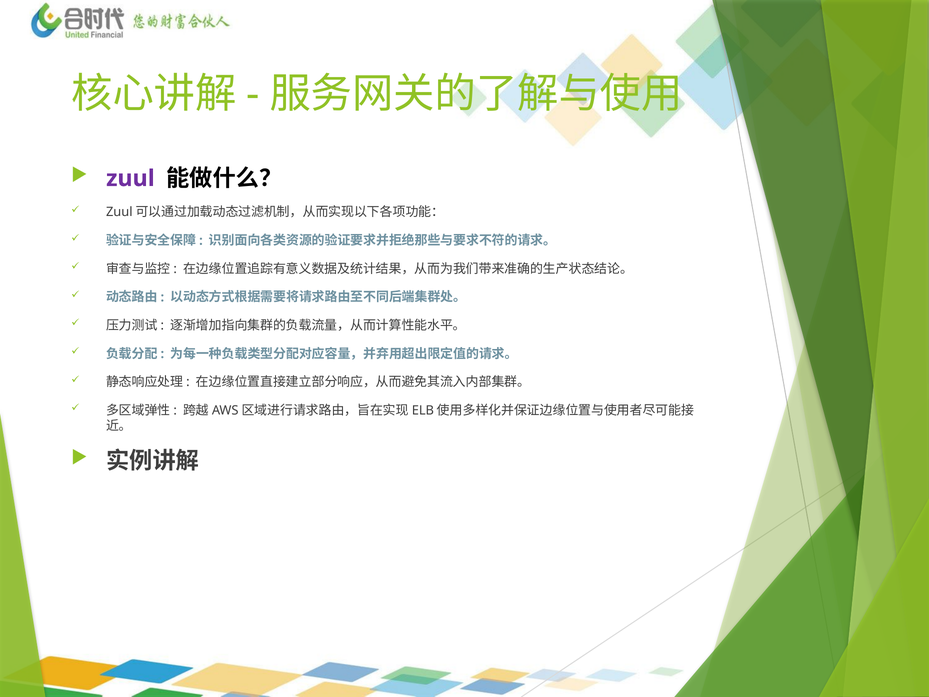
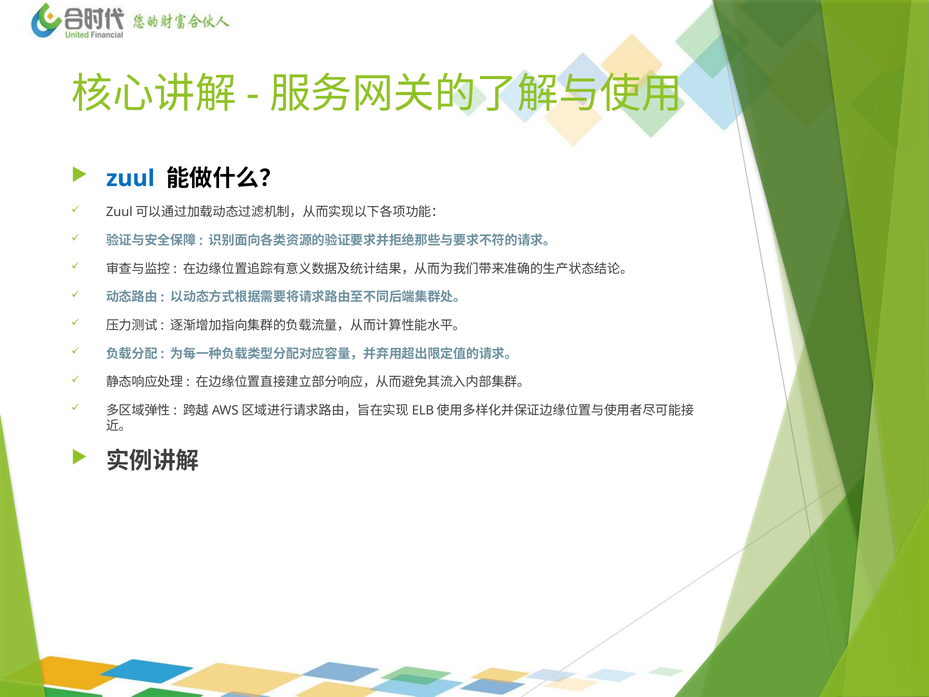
zuul colour: purple -> blue (130, 178)
